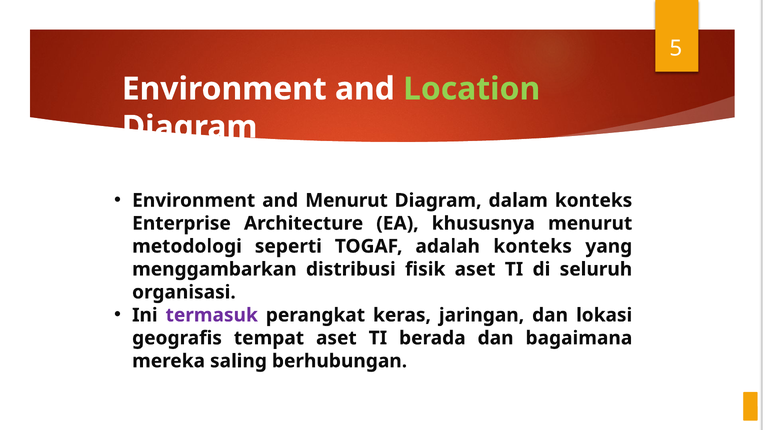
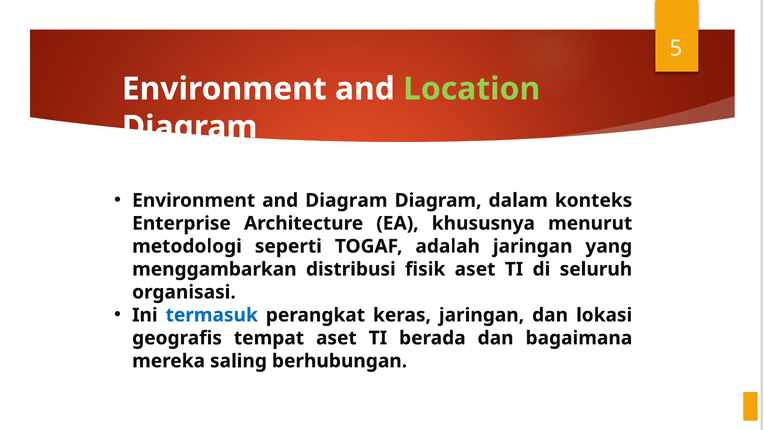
and Menurut: Menurut -> Diagram (346, 201)
adalah konteks: konteks -> jaringan (533, 246)
termasuk colour: purple -> blue (212, 315)
